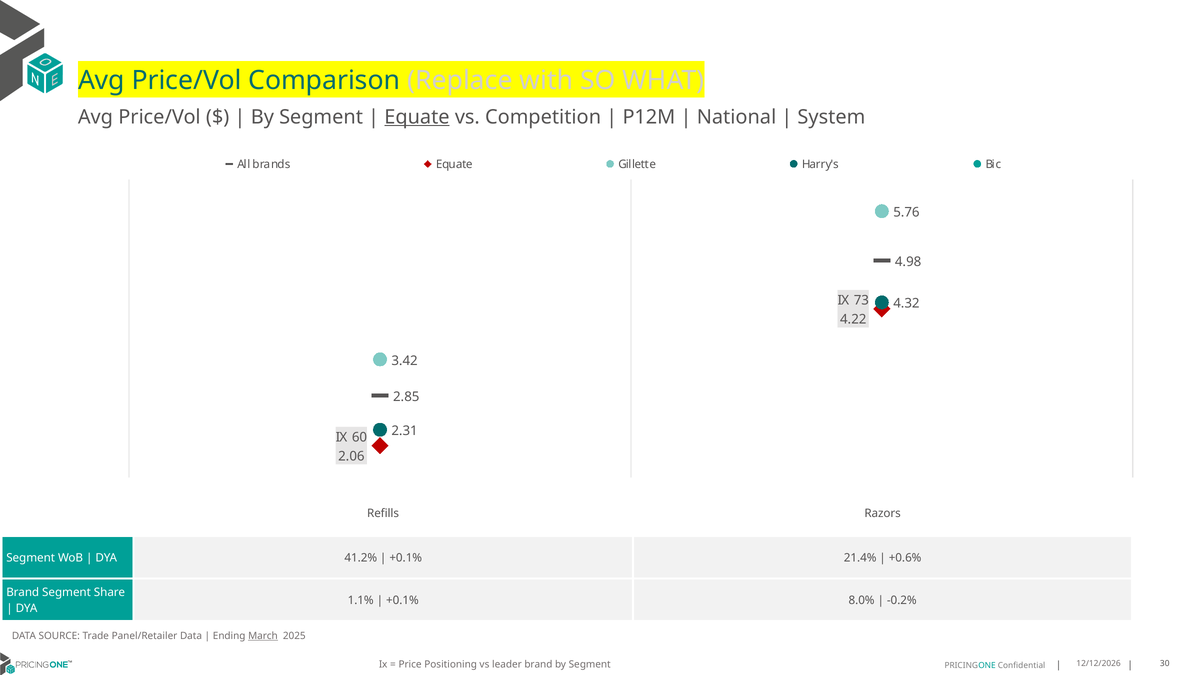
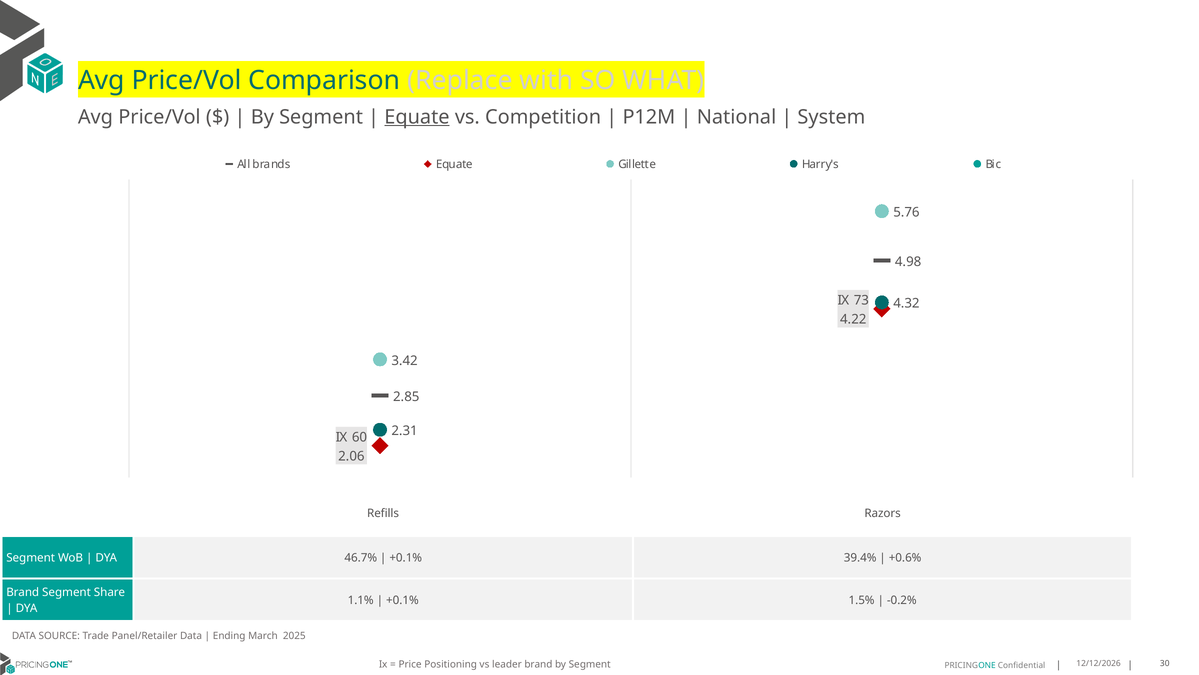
41.2%: 41.2% -> 46.7% (361, 557)
21.4%: 21.4% -> 39.4% (860, 557)
8.0%: 8.0% -> 1.5% (862, 600)
March underline: present -> none (263, 635)
